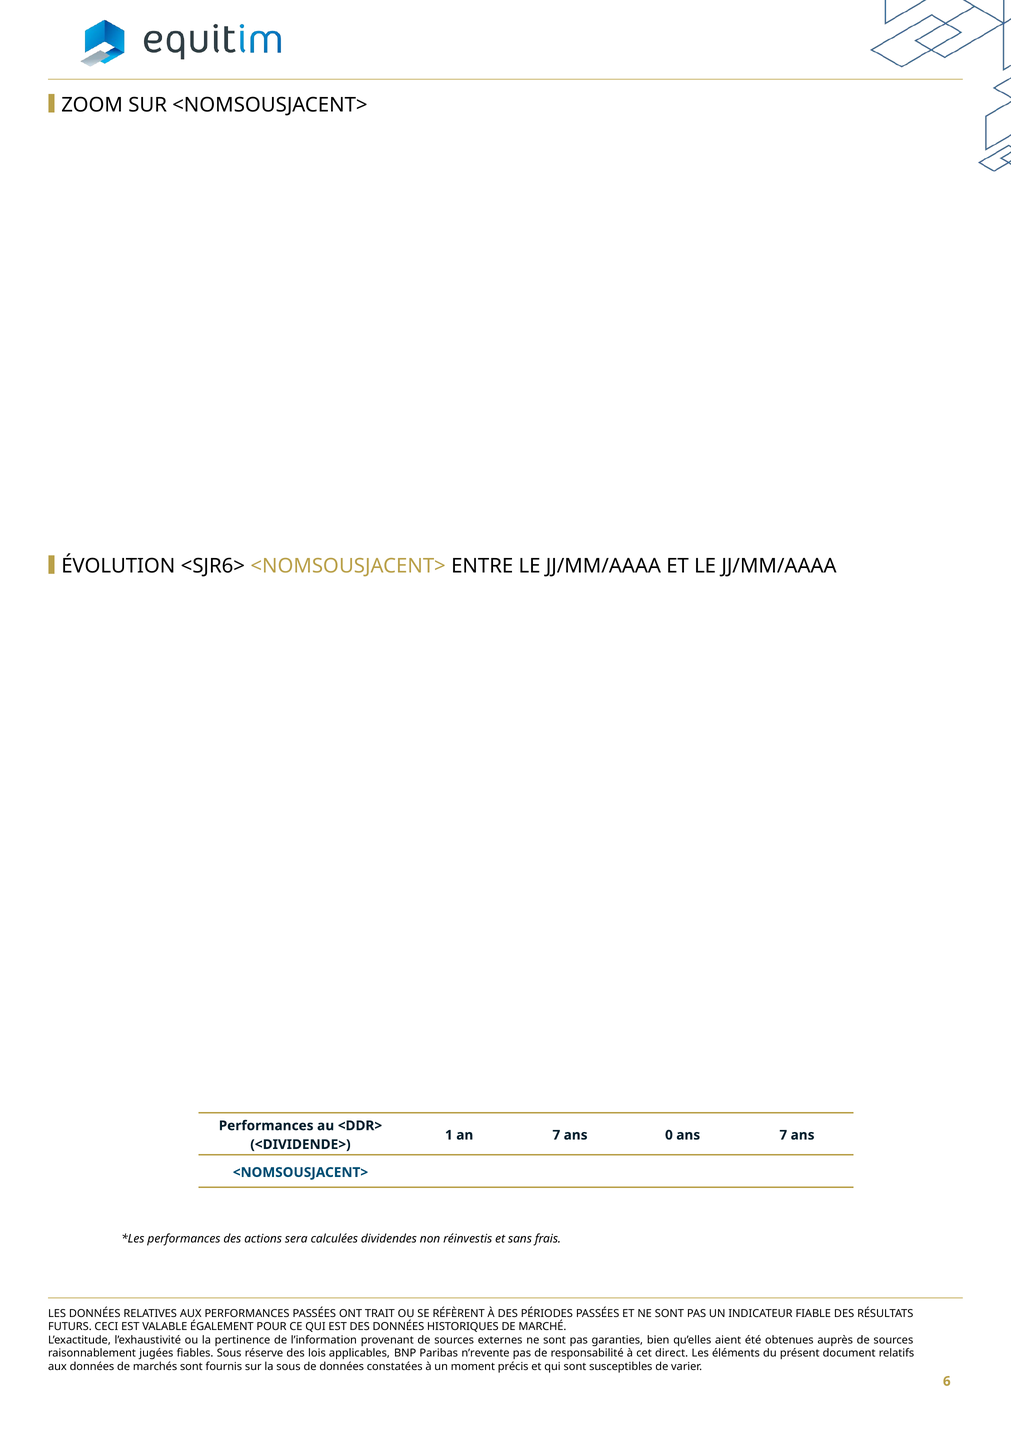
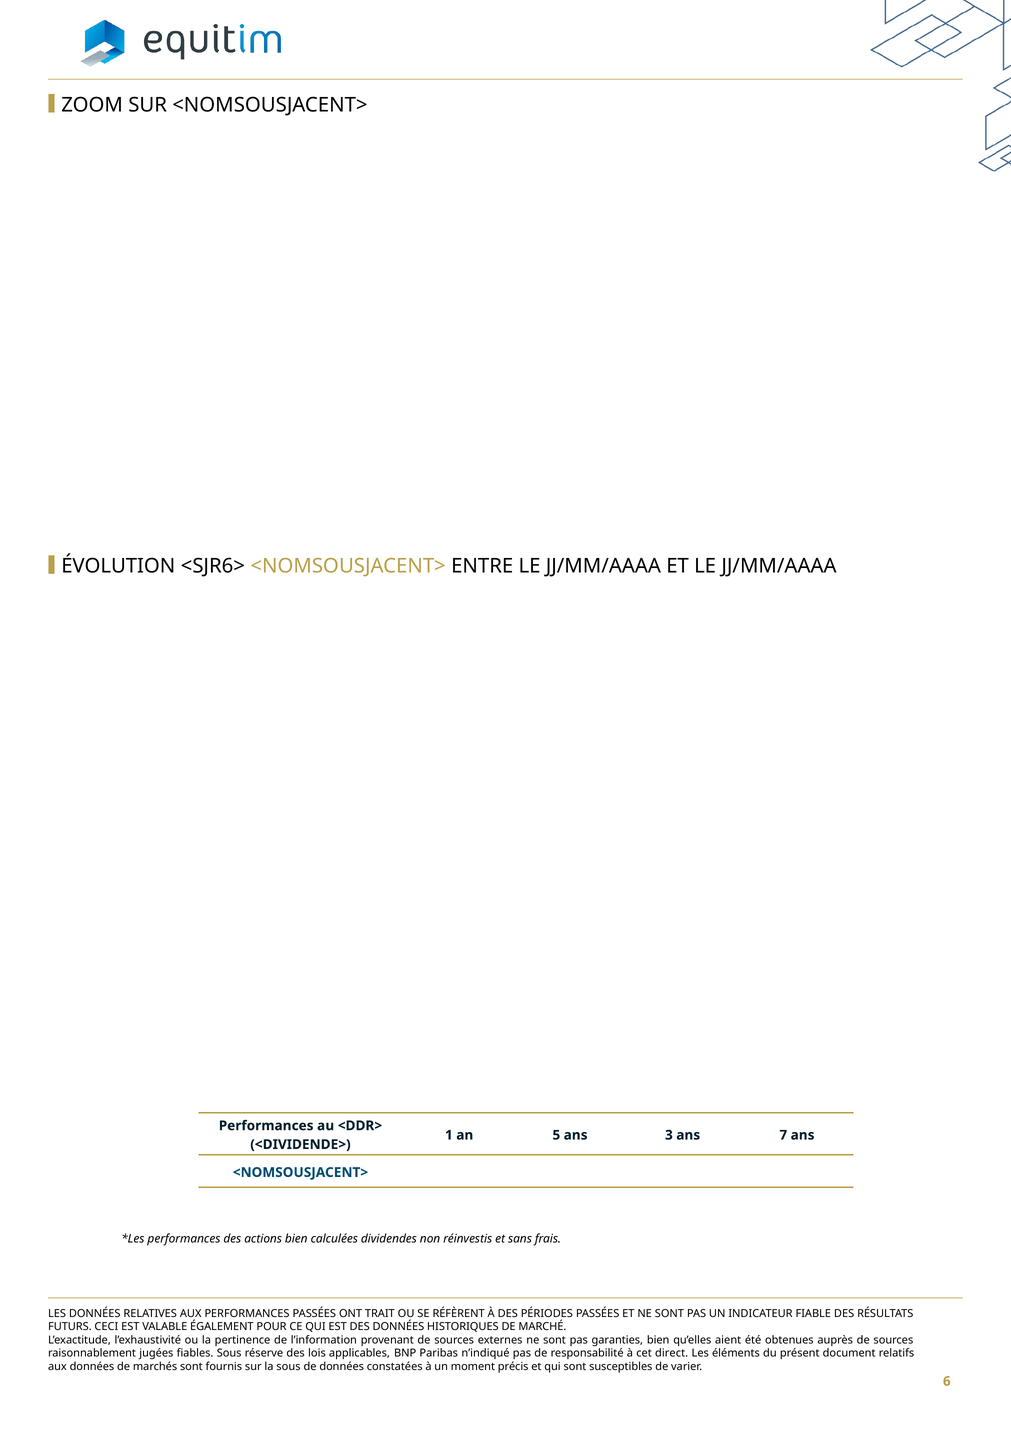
an 7: 7 -> 5 (556, 1136)
0: 0 -> 3 (669, 1136)
actions sera: sera -> bien (296, 1240)
n’revente: n’revente -> n’indiqué (485, 1354)
